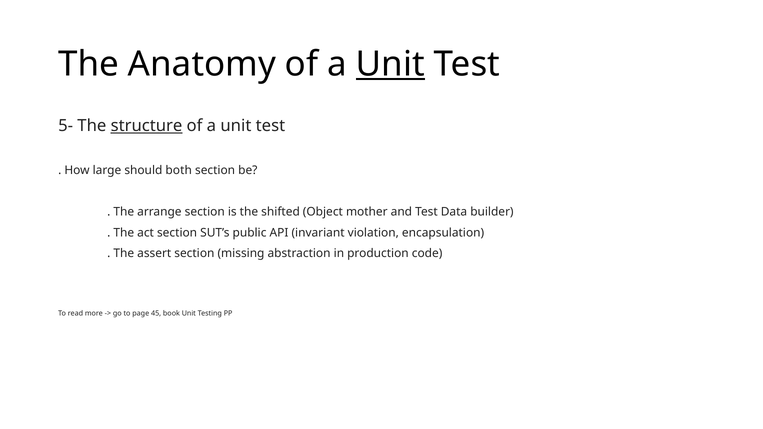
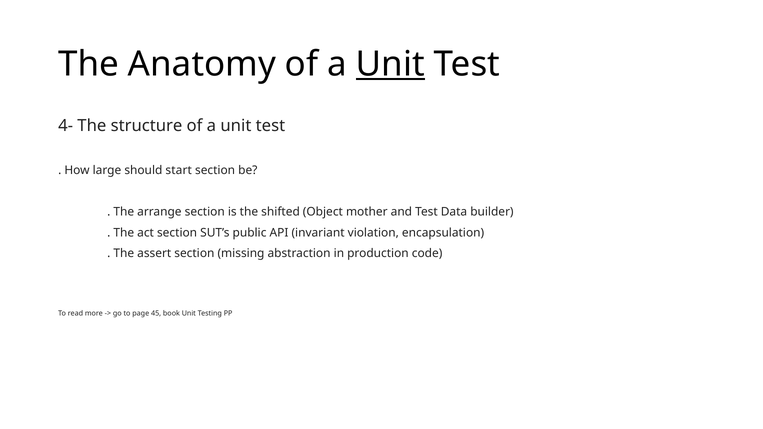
5-: 5- -> 4- (66, 126)
structure underline: present -> none (147, 126)
both: both -> start (179, 170)
